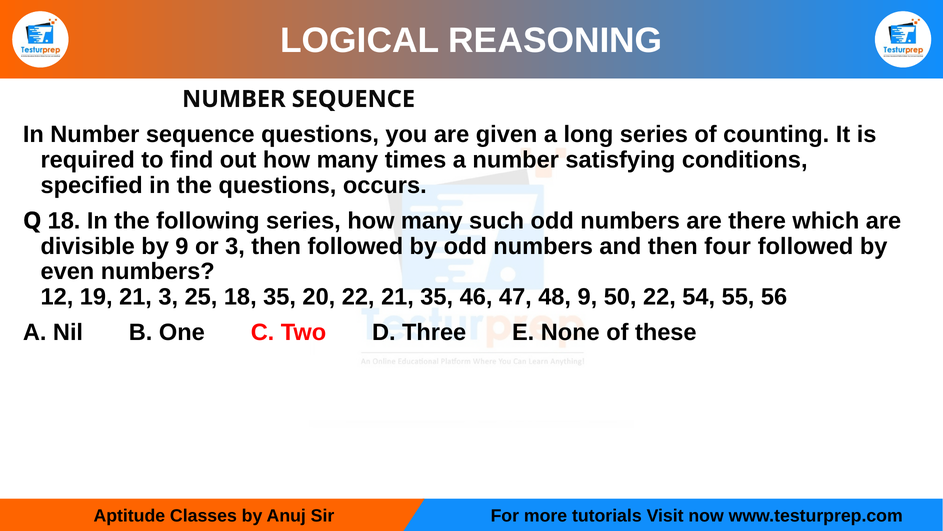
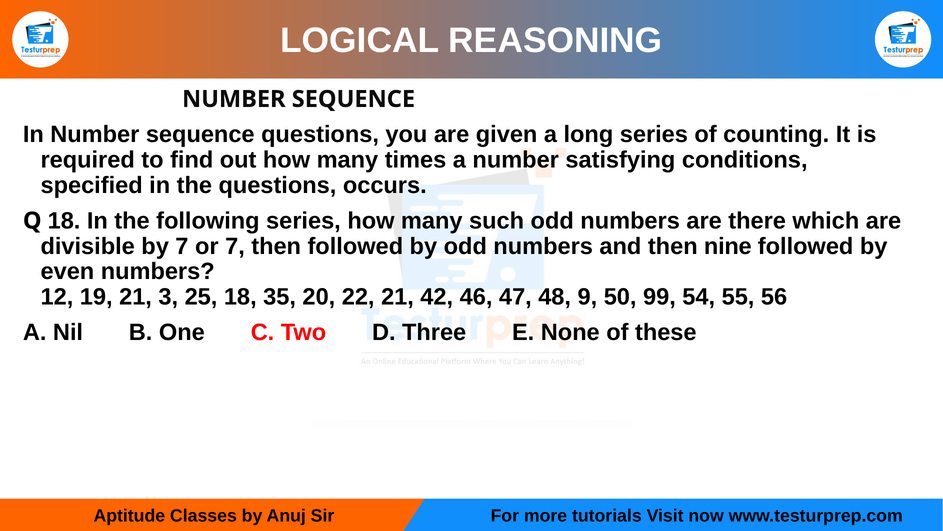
by 9: 9 -> 7 (182, 246)
or 3: 3 -> 7 (235, 246)
four: four -> nine (728, 246)
21 35: 35 -> 42 (437, 297)
50 22: 22 -> 99 (659, 297)
